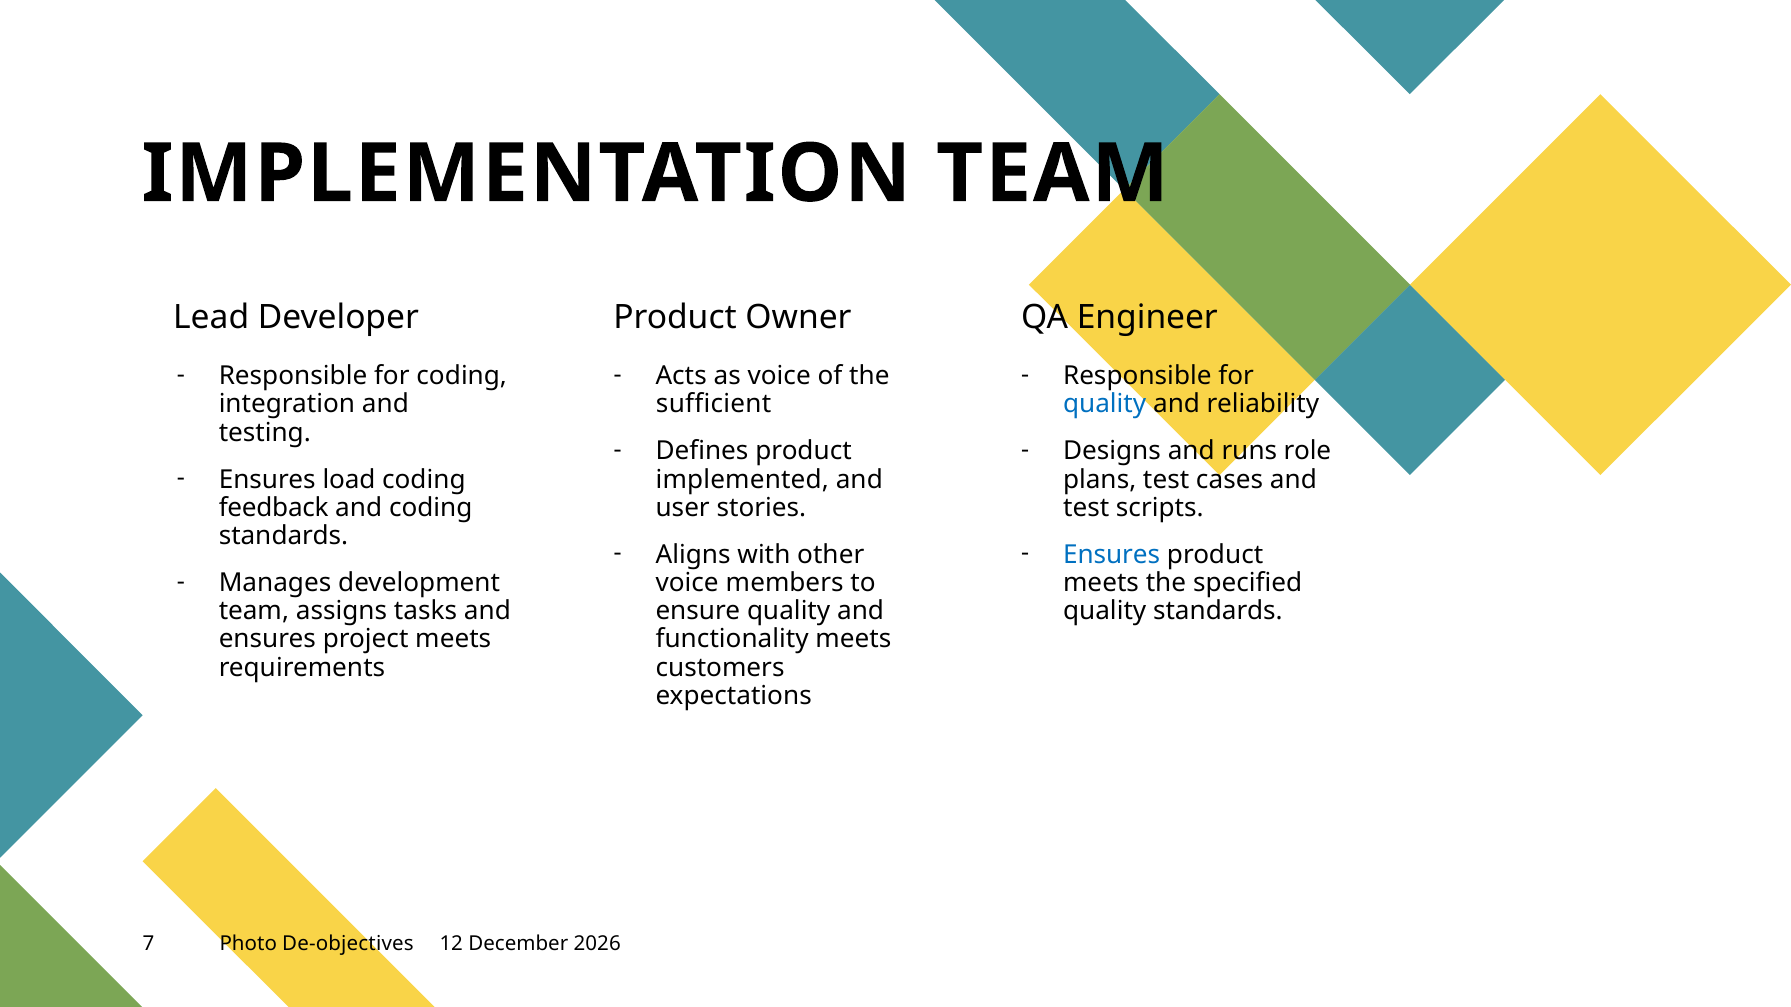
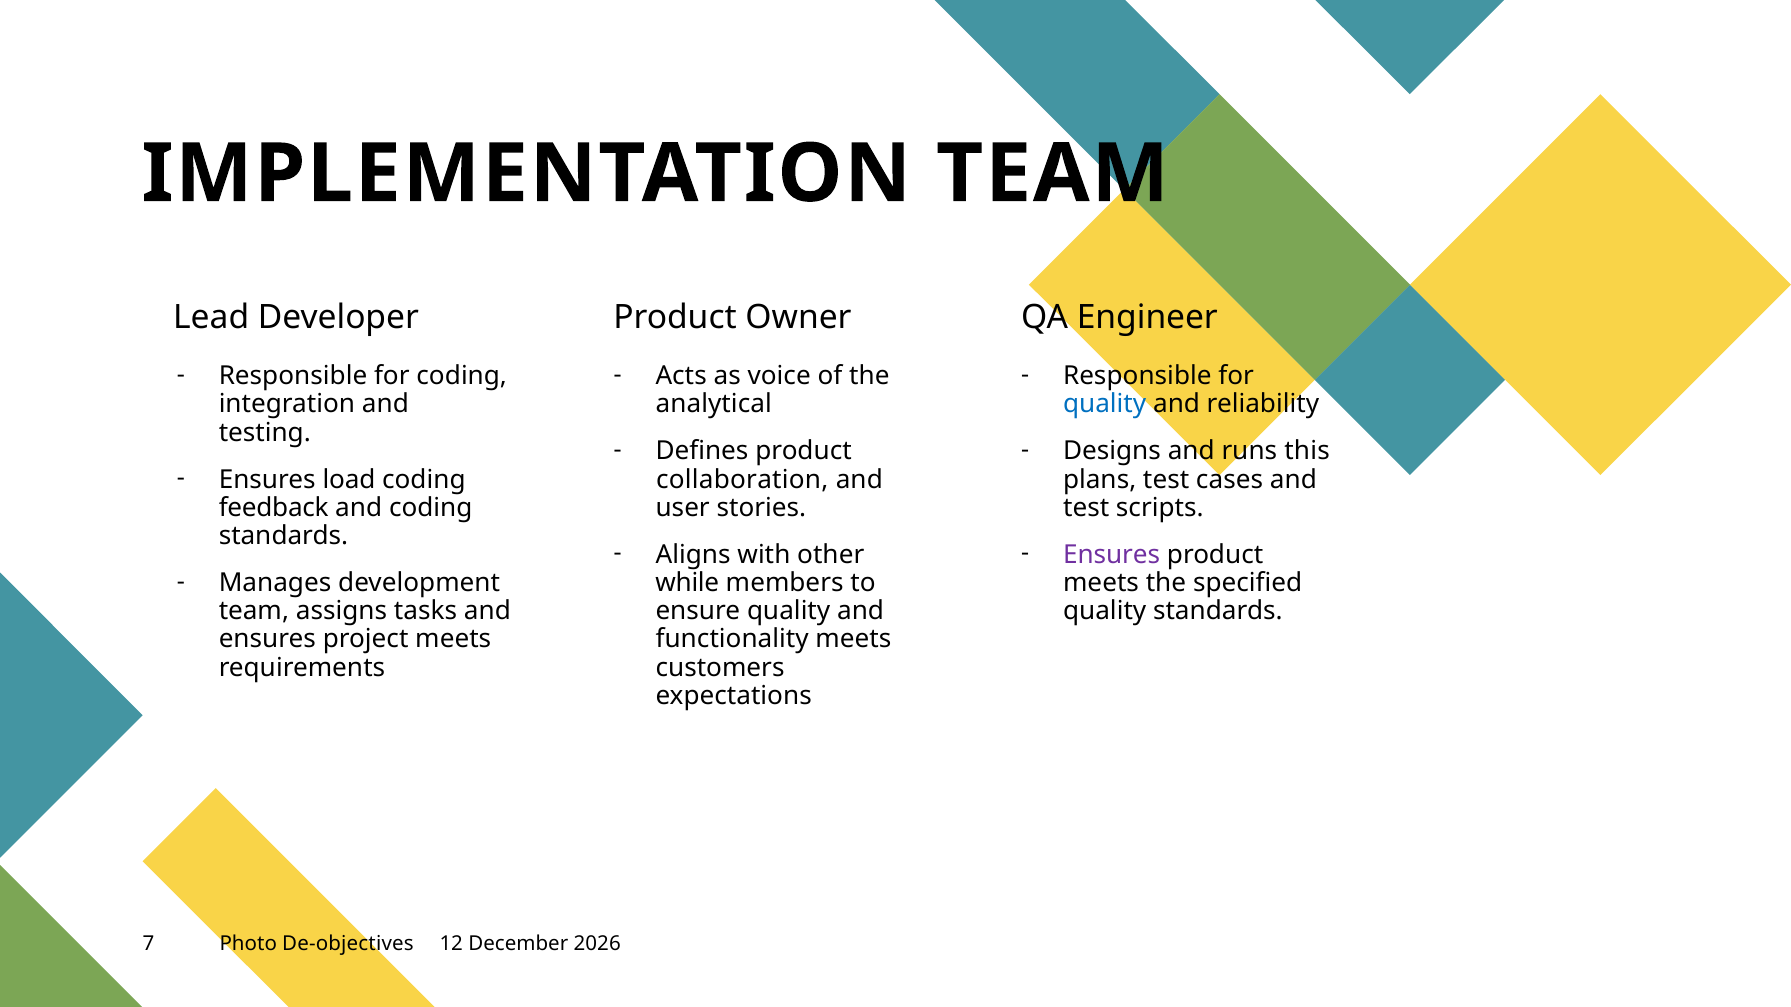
sufficient: sufficient -> analytical (714, 404)
role: role -> this (1307, 451)
implemented: implemented -> collaboration (742, 480)
Ensures colour: blue -> purple (1112, 555)
voice: voice -> while (687, 583)
